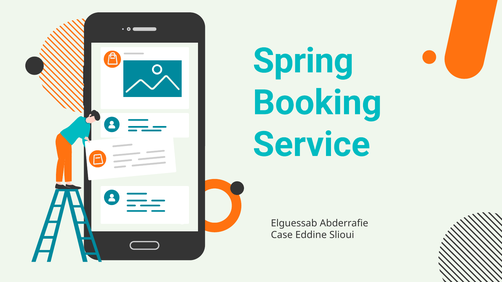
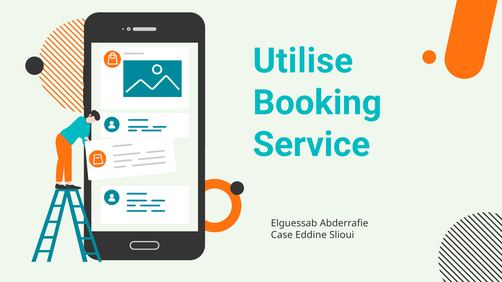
Spring: Spring -> Utilise (303, 61)
